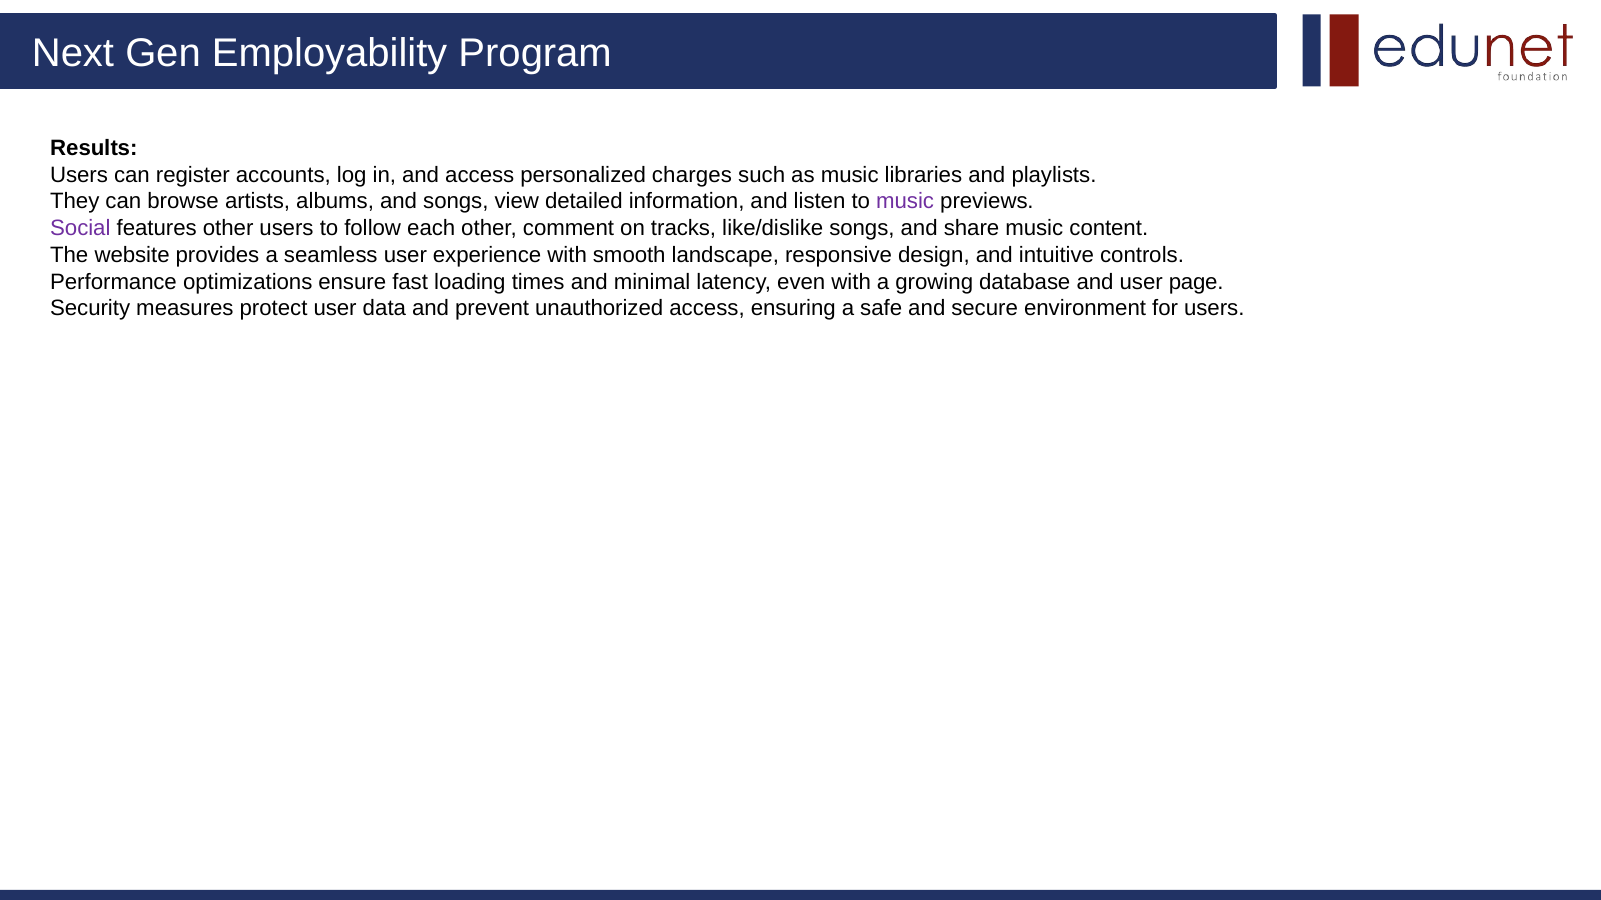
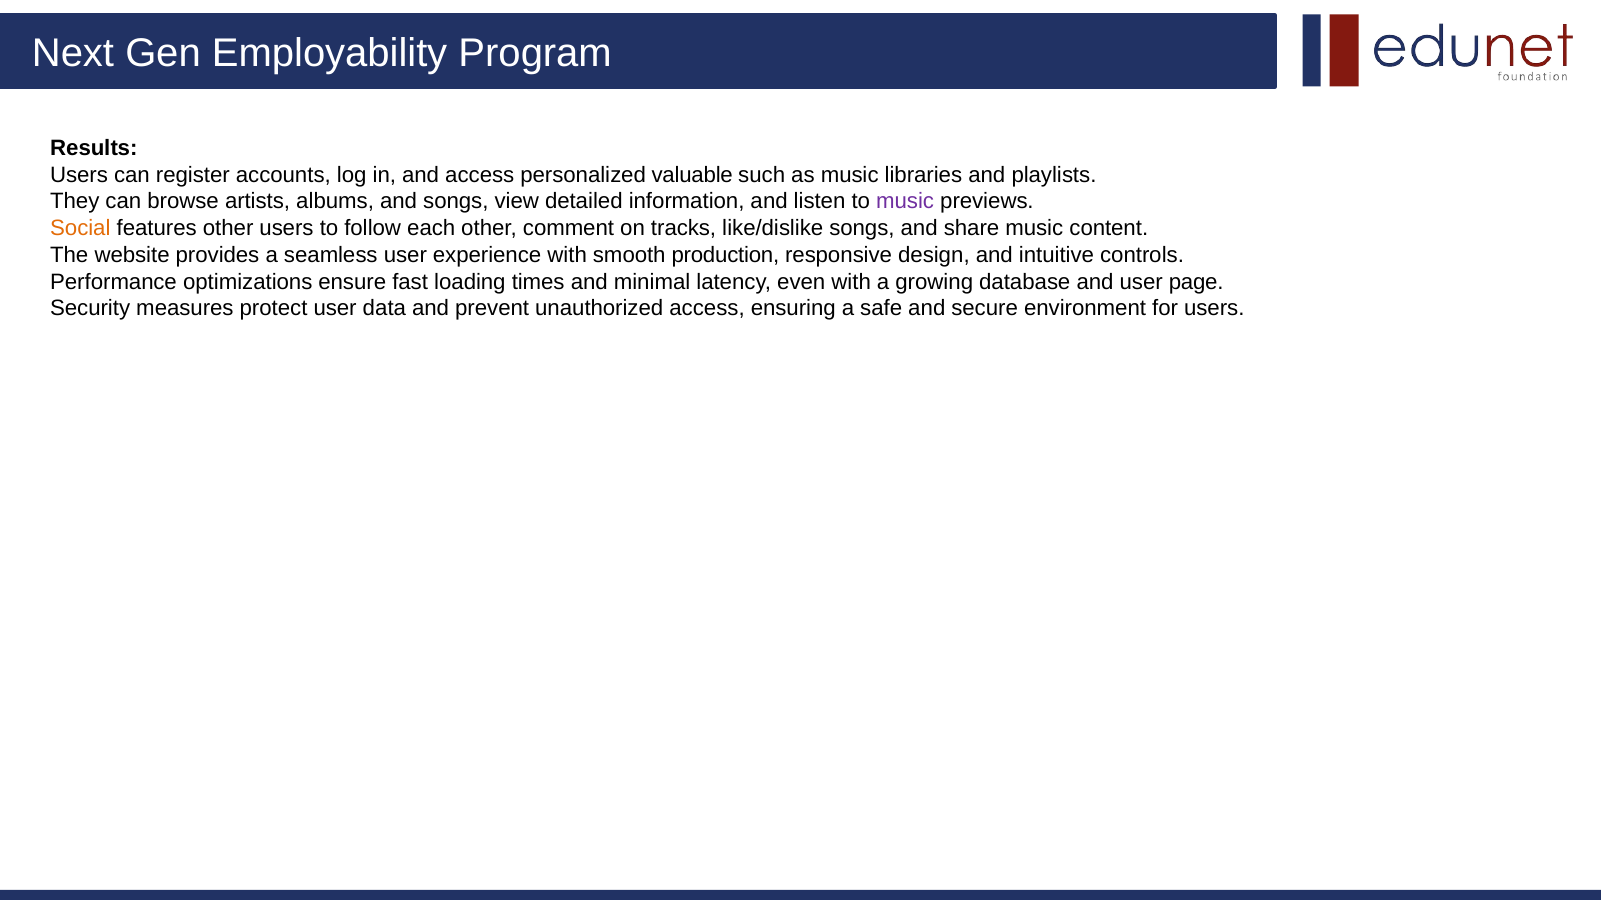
charges: charges -> valuable (692, 175)
Social colour: purple -> orange (80, 228)
landscape: landscape -> production (725, 255)
